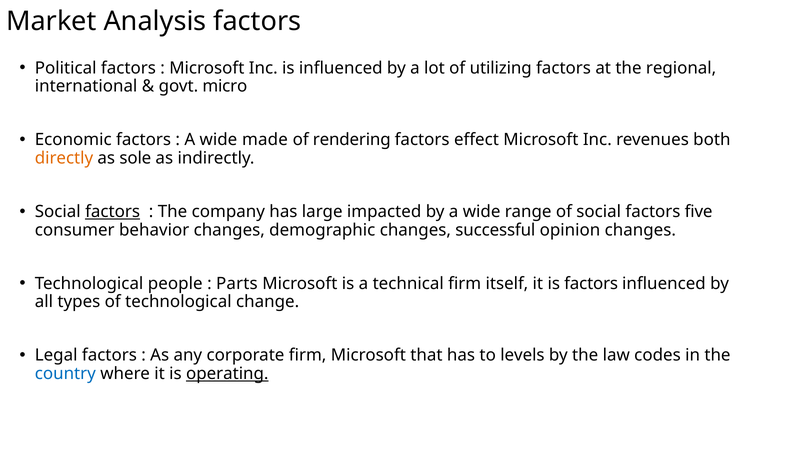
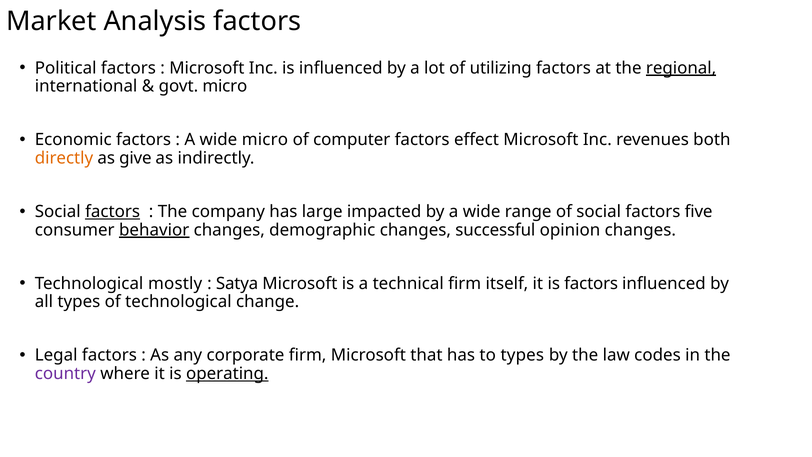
regional underline: none -> present (681, 68)
wide made: made -> micro (265, 140)
rendering: rendering -> computer (352, 140)
sole: sole -> give (135, 158)
behavior underline: none -> present (154, 230)
people: people -> mostly (175, 283)
Parts: Parts -> Satya (237, 283)
to levels: levels -> types (522, 355)
country colour: blue -> purple (65, 373)
